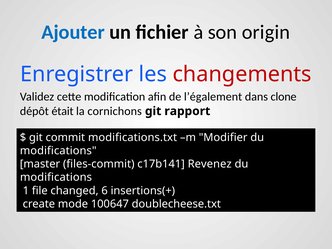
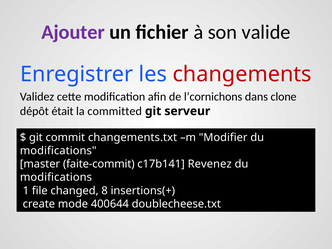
Ajouter colour: blue -> purple (73, 32)
origin: origin -> valide (266, 32)
l’également: l’également -> l’cornichons (213, 97)
cornichons: cornichons -> committed (115, 111)
rapport: rapport -> serveur (187, 111)
modifications.txt: modifications.txt -> changements.txt (133, 137)
files-commit: files-commit -> faite-commit (99, 164)
6: 6 -> 8 (105, 191)
100647: 100647 -> 400644 (110, 204)
